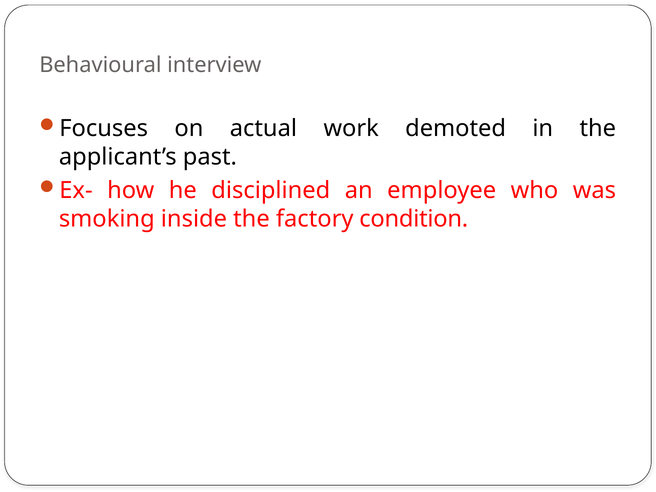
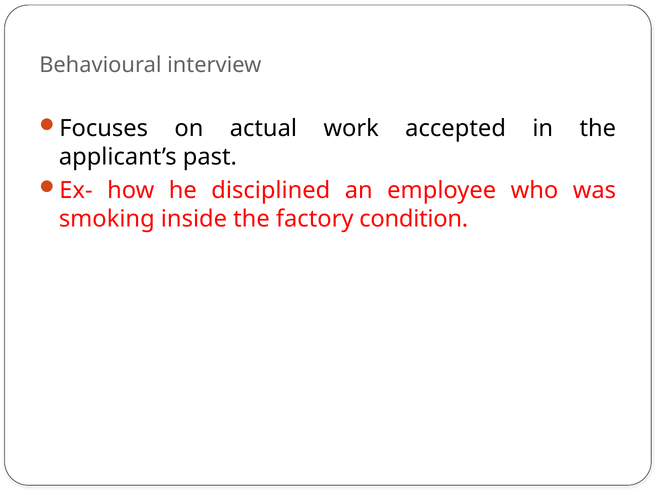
demoted: demoted -> accepted (456, 128)
